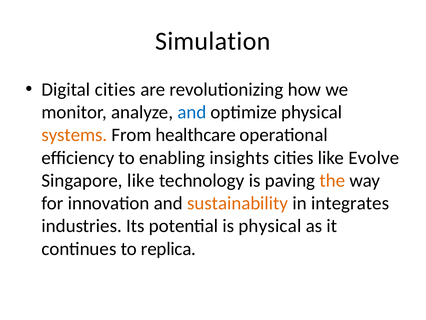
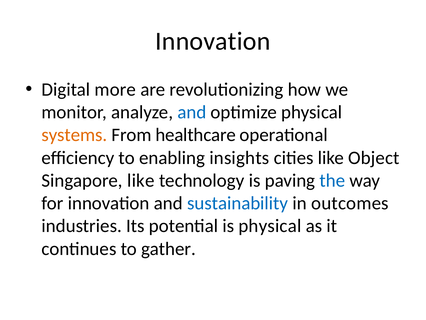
Simulation: Simulation -> Innovation (213, 41)
Digital cities: cities -> more (115, 89)
Evolve: Evolve -> Object (374, 158)
the colour: orange -> blue (332, 180)
sustainability colour: orange -> blue (238, 203)
integrates: integrates -> outcomes (350, 203)
replica: replica -> gather (168, 248)
